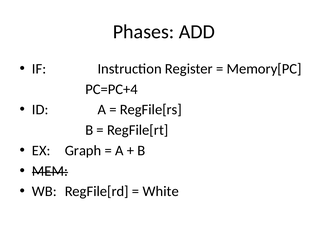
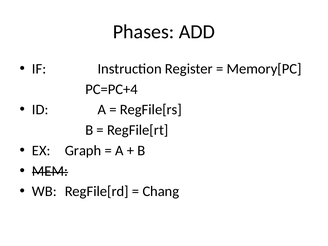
White: White -> Chang (161, 191)
